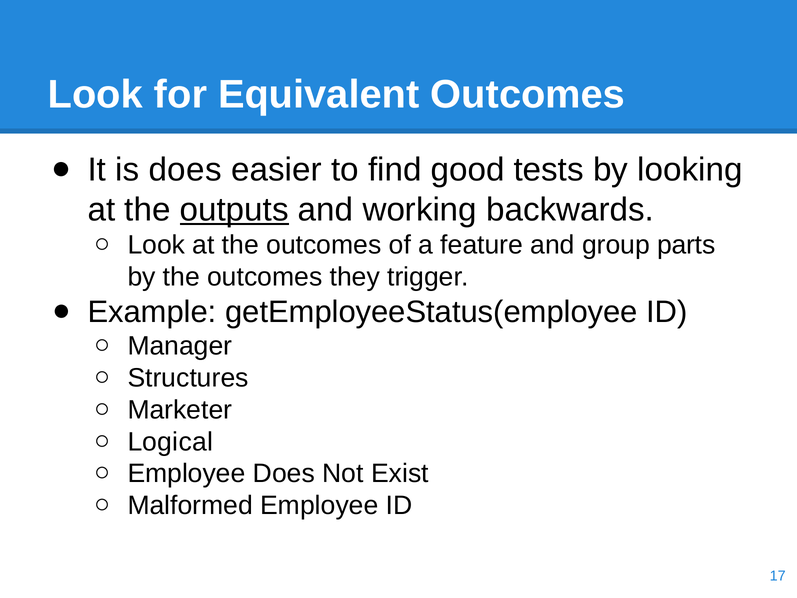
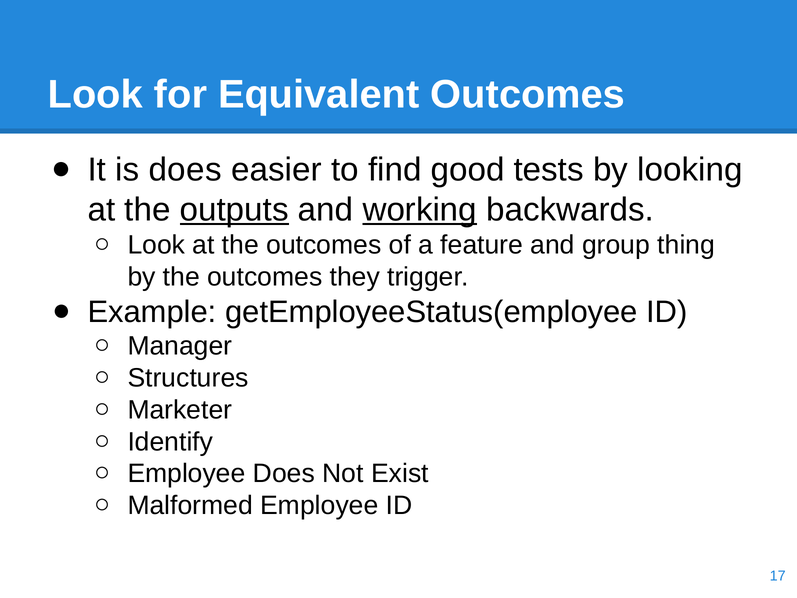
working underline: none -> present (420, 210)
parts: parts -> thing (686, 245)
Logical: Logical -> Identify (170, 442)
